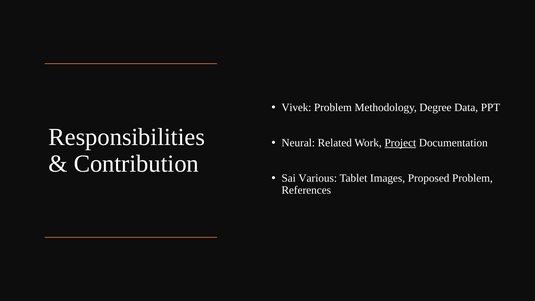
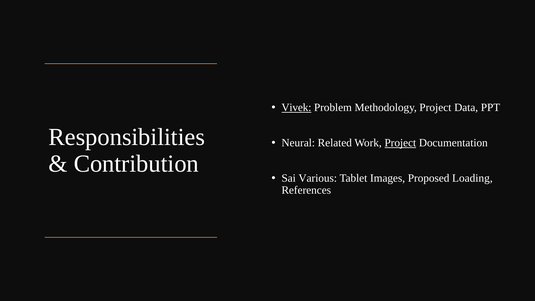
Vivek underline: none -> present (296, 108)
Methodology Degree: Degree -> Project (435, 108)
Proposed Problem: Problem -> Loading (472, 178)
